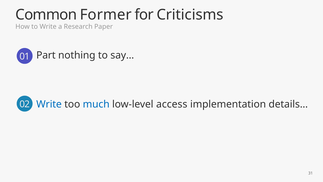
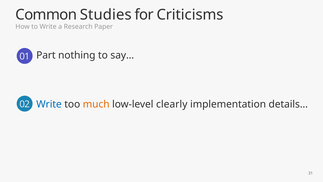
Former: Former -> Studies (106, 15)
much colour: blue -> orange (96, 104)
access: access -> clearly (172, 104)
